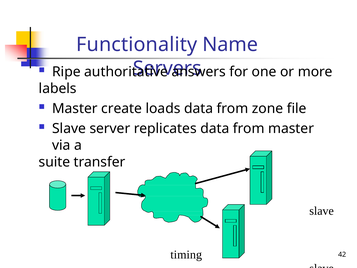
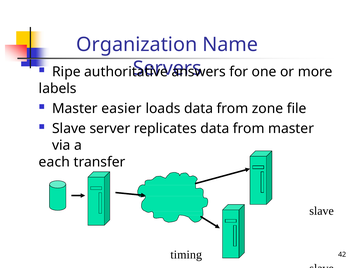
Functionality: Functionality -> Organization (137, 45)
create: create -> easier (122, 109)
suite: suite -> each (54, 162)
